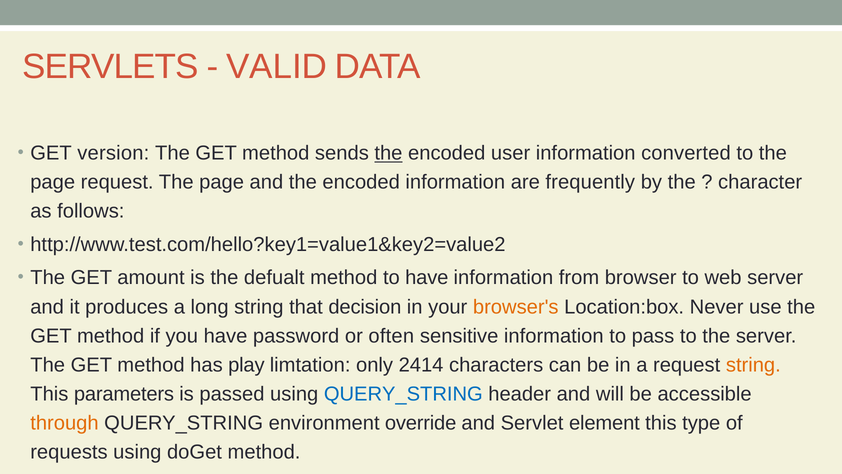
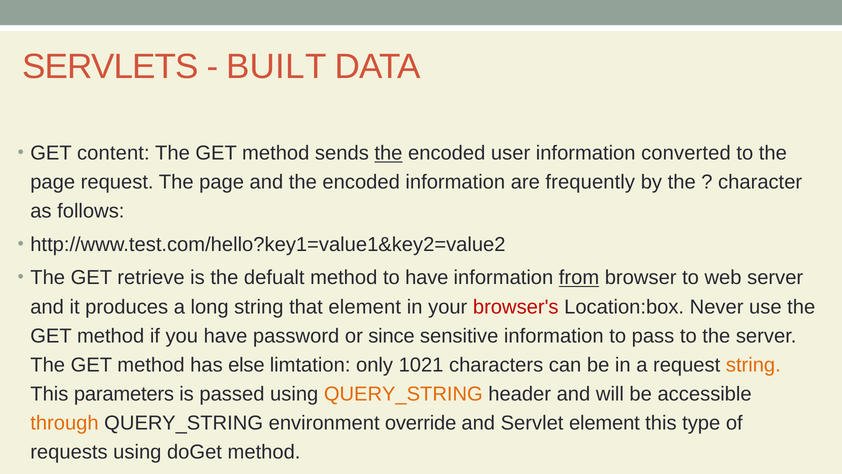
VALID: VALID -> BUILT (276, 67)
version: version -> content (113, 153)
amount: amount -> retrieve (151, 278)
from underline: none -> present (579, 278)
that decision: decision -> element (365, 307)
browser's colour: orange -> red (516, 307)
often: often -> since (391, 336)
play: play -> else (246, 365)
2414: 2414 -> 1021 (421, 365)
QUERY_STRING colour: blue -> orange (403, 394)
